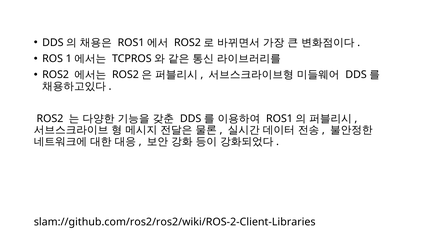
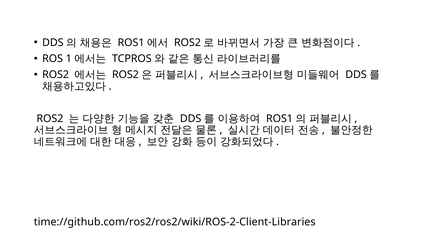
slam://github.com/ros2/ros2/wiki/ROS-2-Client-Libraries: slam://github.com/ros2/ros2/wiki/ROS-2-Client-Libraries -> time://github.com/ros2/ros2/wiki/ROS-2-Client-Libraries (175, 222)
